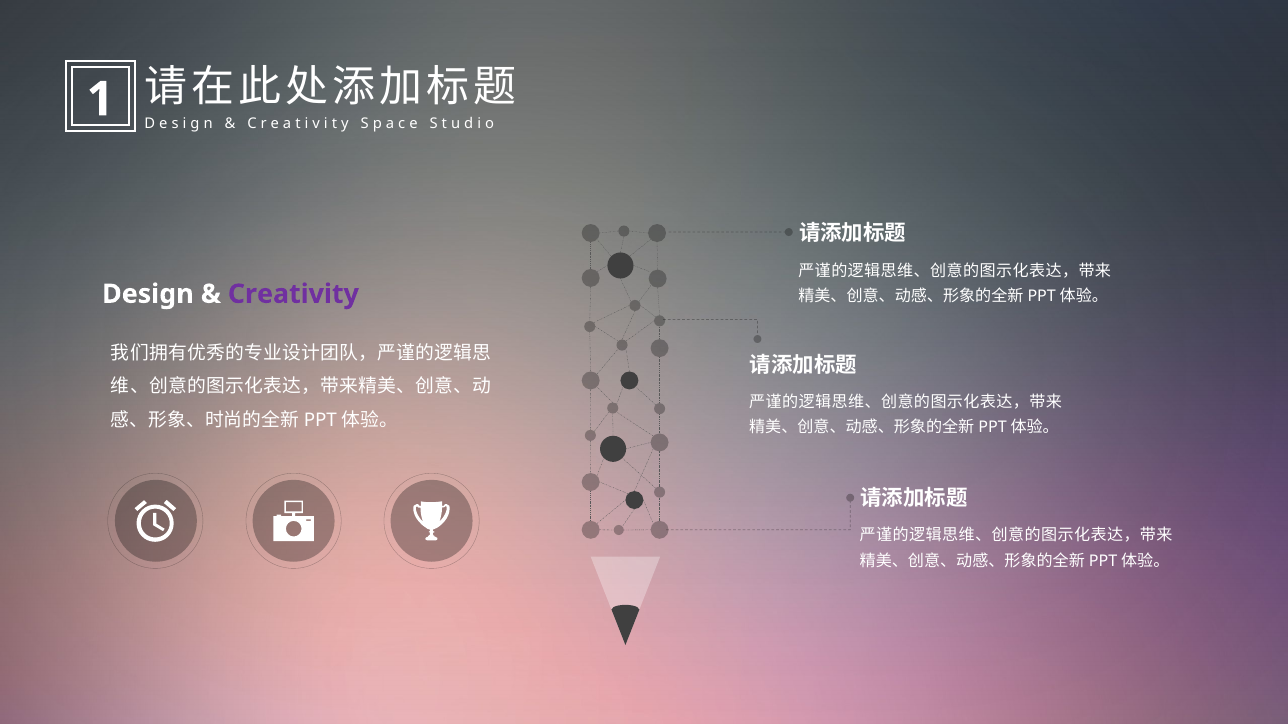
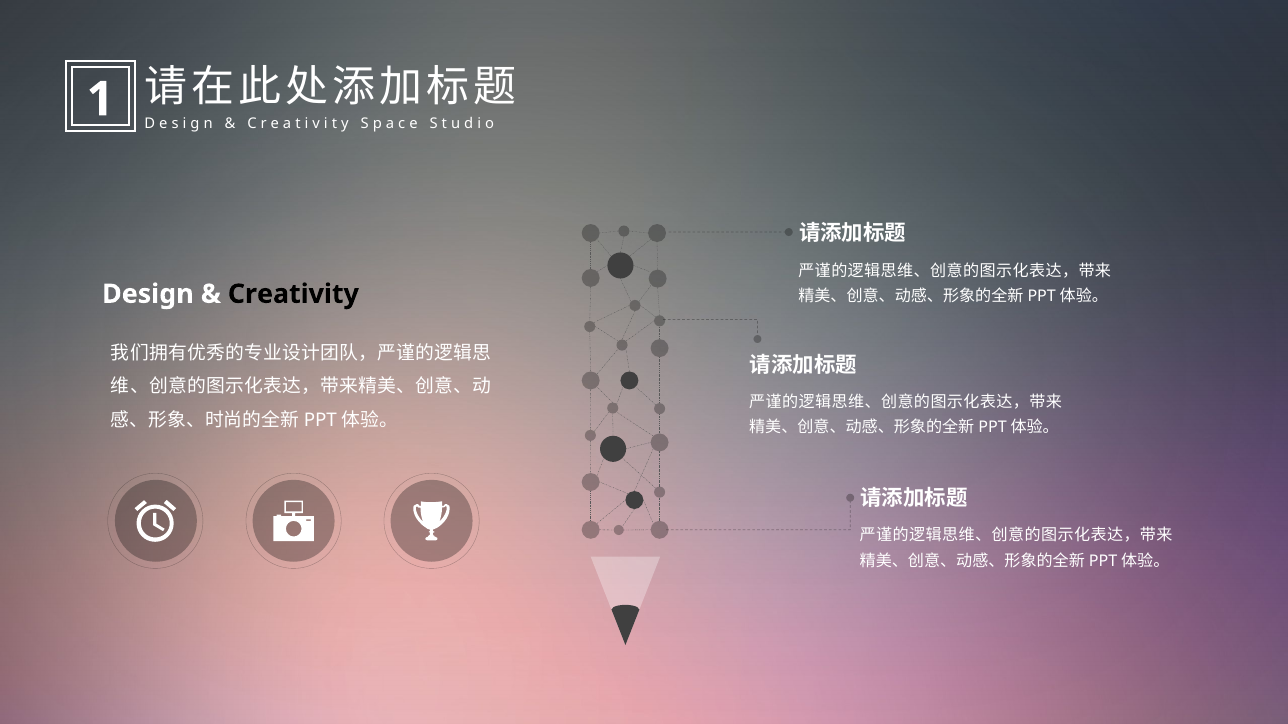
Creativity colour: purple -> black (293, 294)
